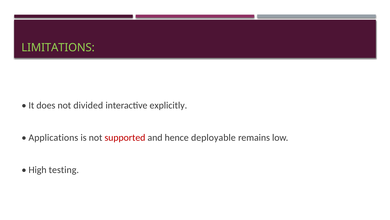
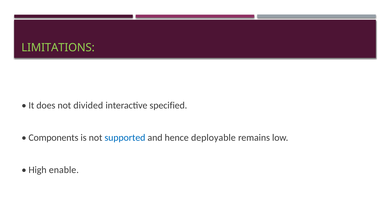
explicitly: explicitly -> specified (168, 105)
Applications: Applications -> Components (53, 137)
supported colour: red -> blue (125, 137)
testing: testing -> enable (64, 169)
